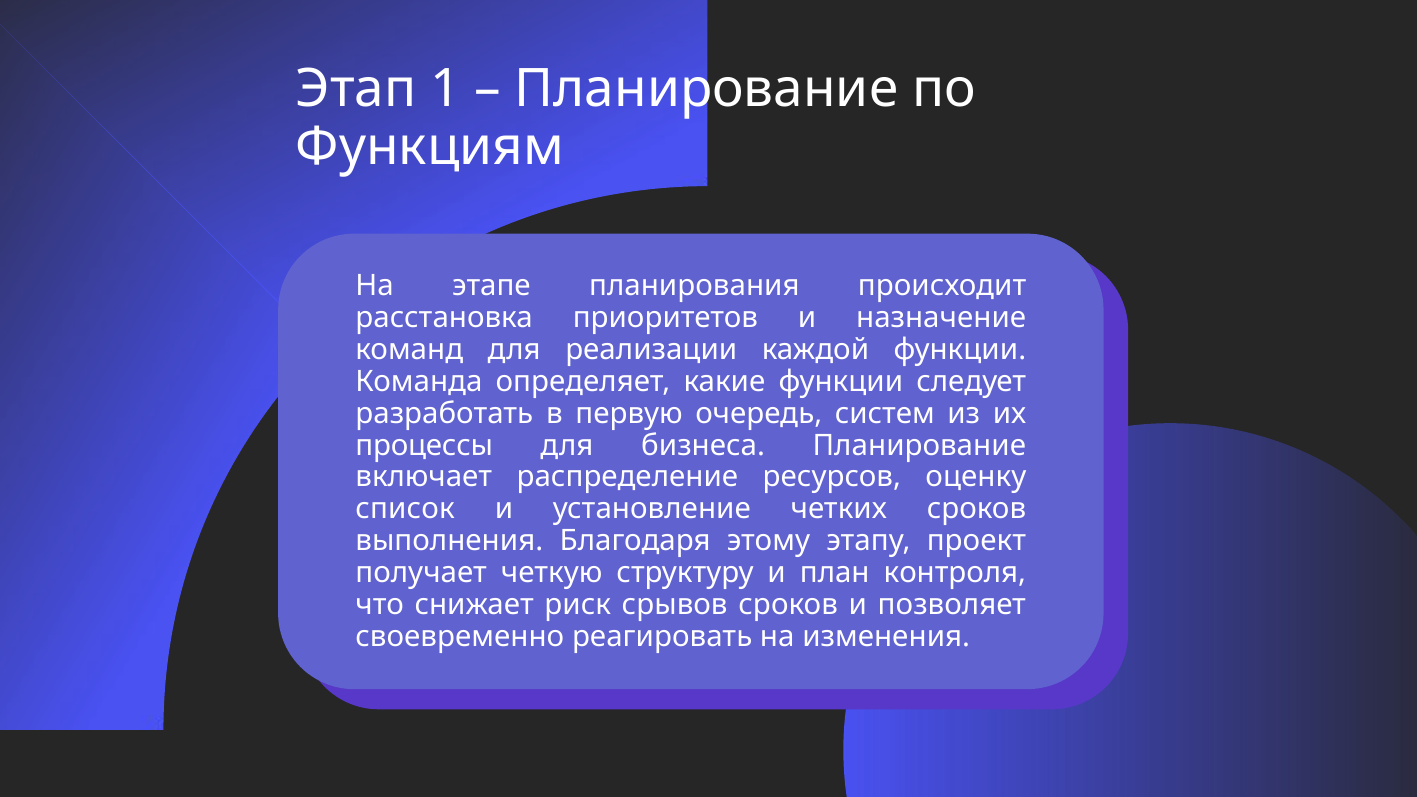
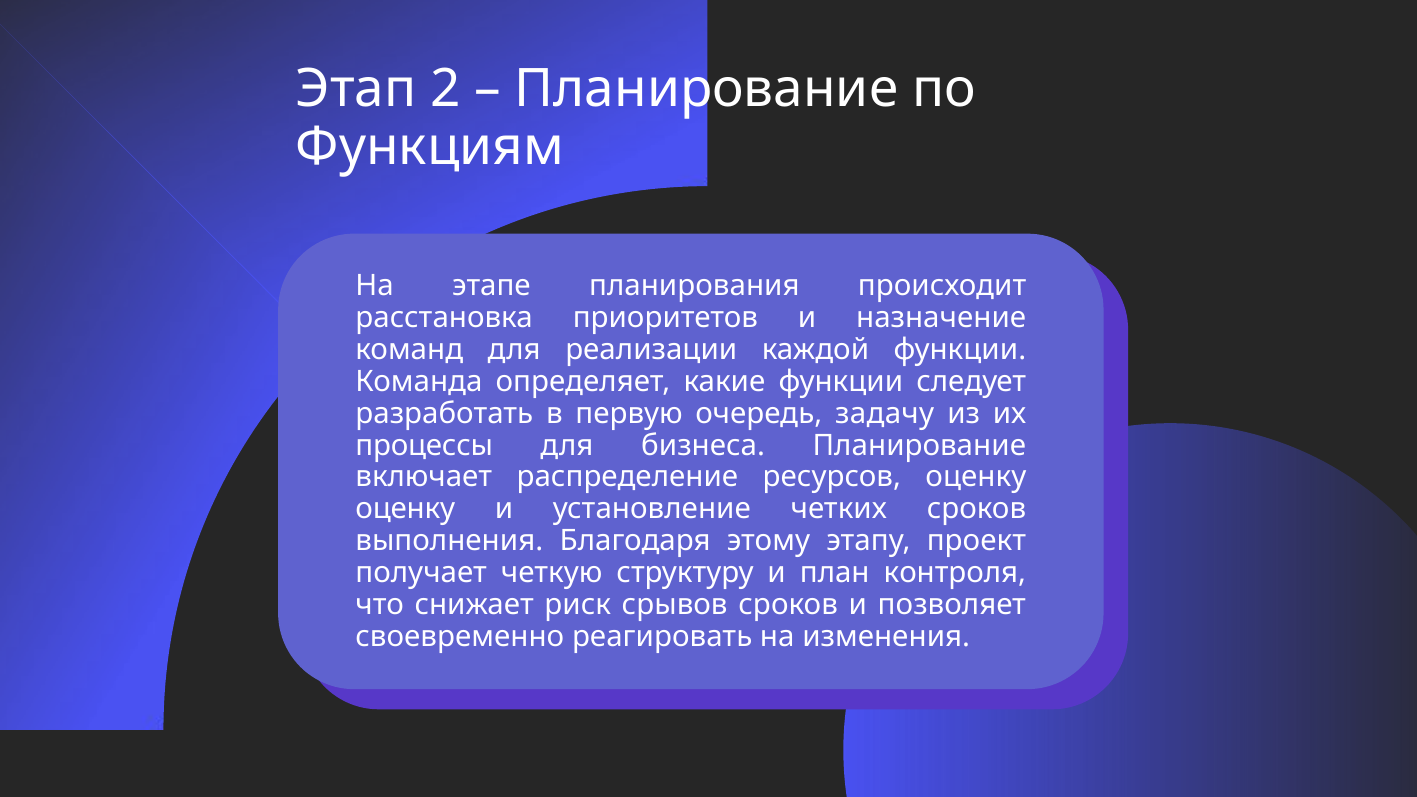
1: 1 -> 2 (446, 89)
систем: систем -> задачу (885, 413)
список: список -> оценку (405, 509)
